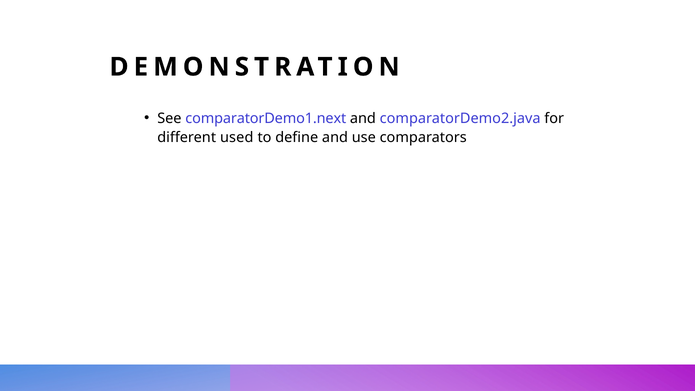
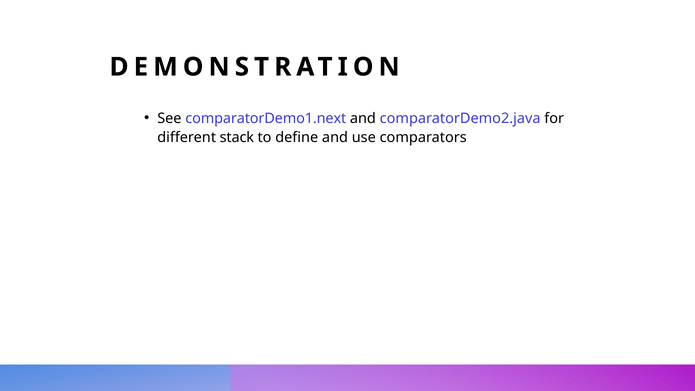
used: used -> stack (237, 137)
